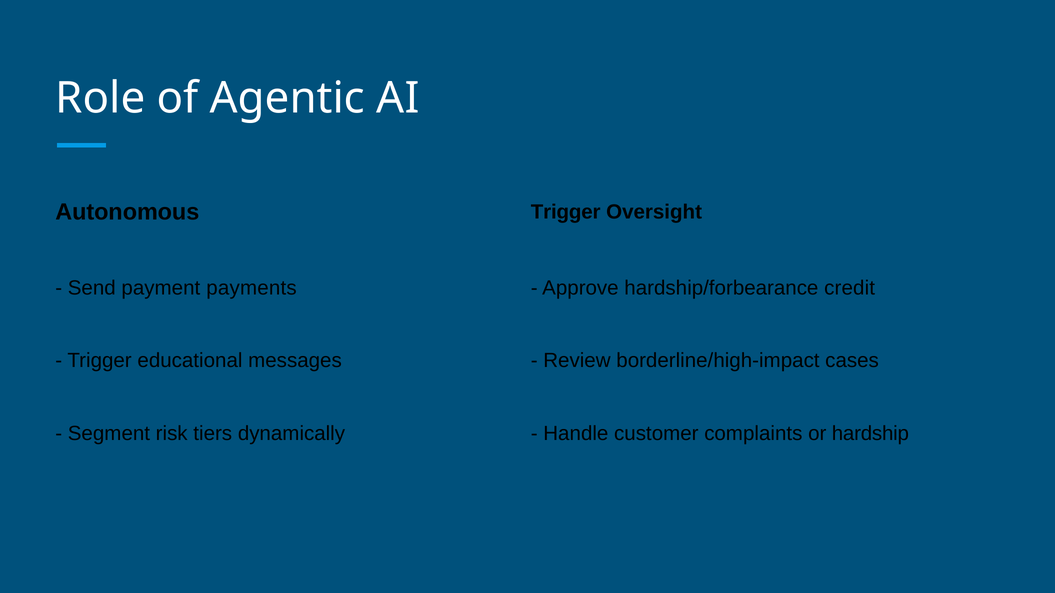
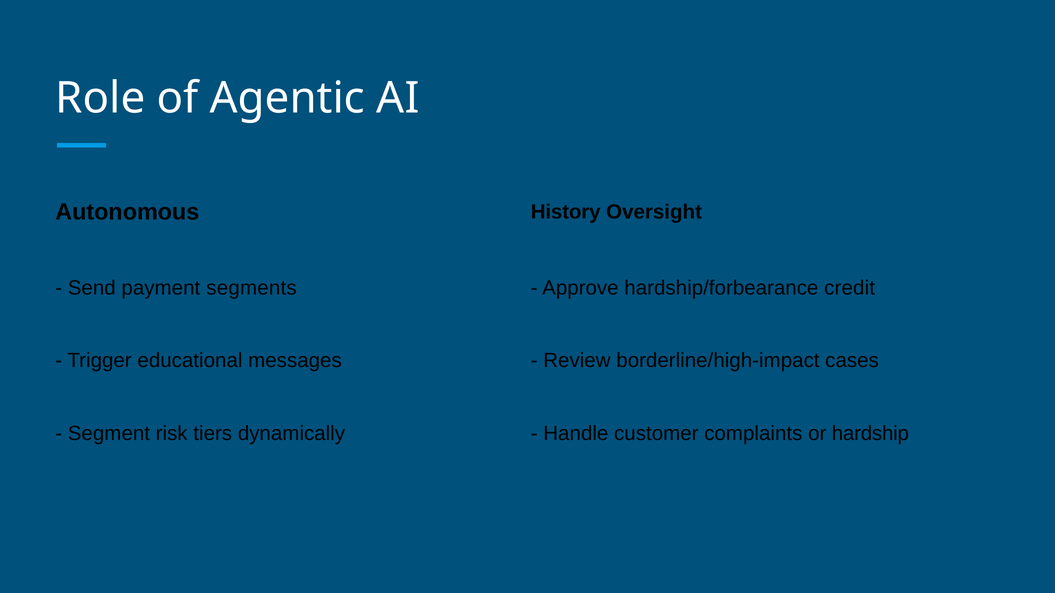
Autonomous Trigger: Trigger -> History (566, 212)
payments: payments -> segments (252, 288)
